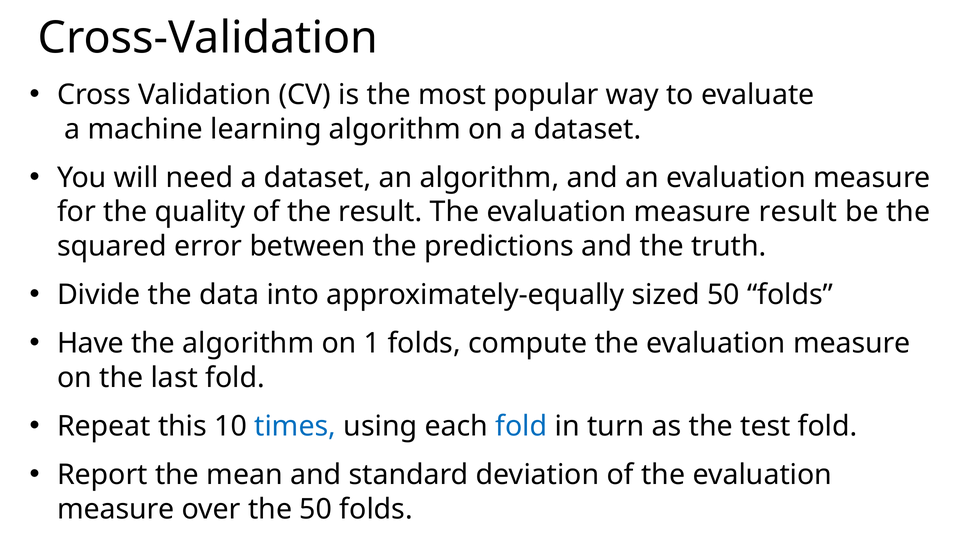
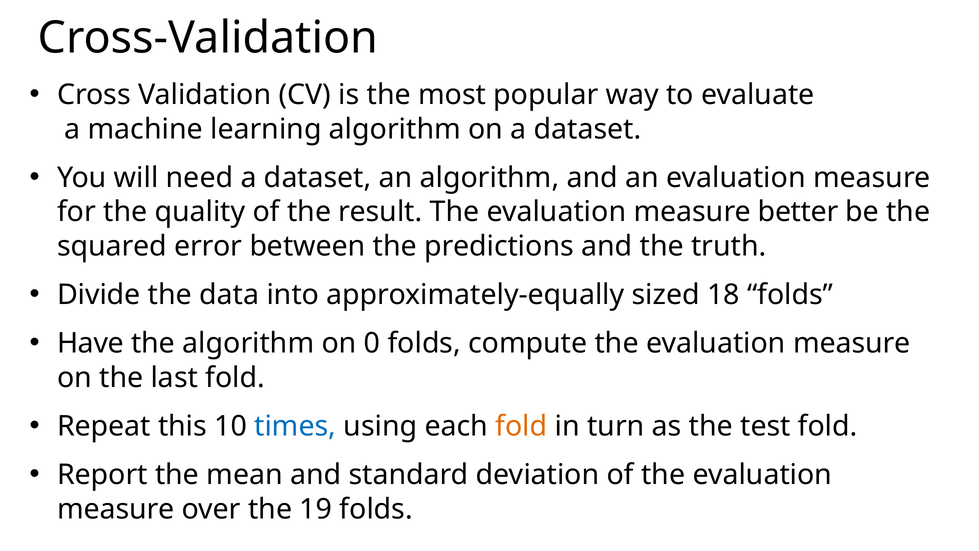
measure result: result -> better (798, 212)
sized 50: 50 -> 18 (723, 295)
1: 1 -> 0 (372, 343)
fold colour: blue -> orange (521, 426)
the 50: 50 -> 19 (316, 509)
